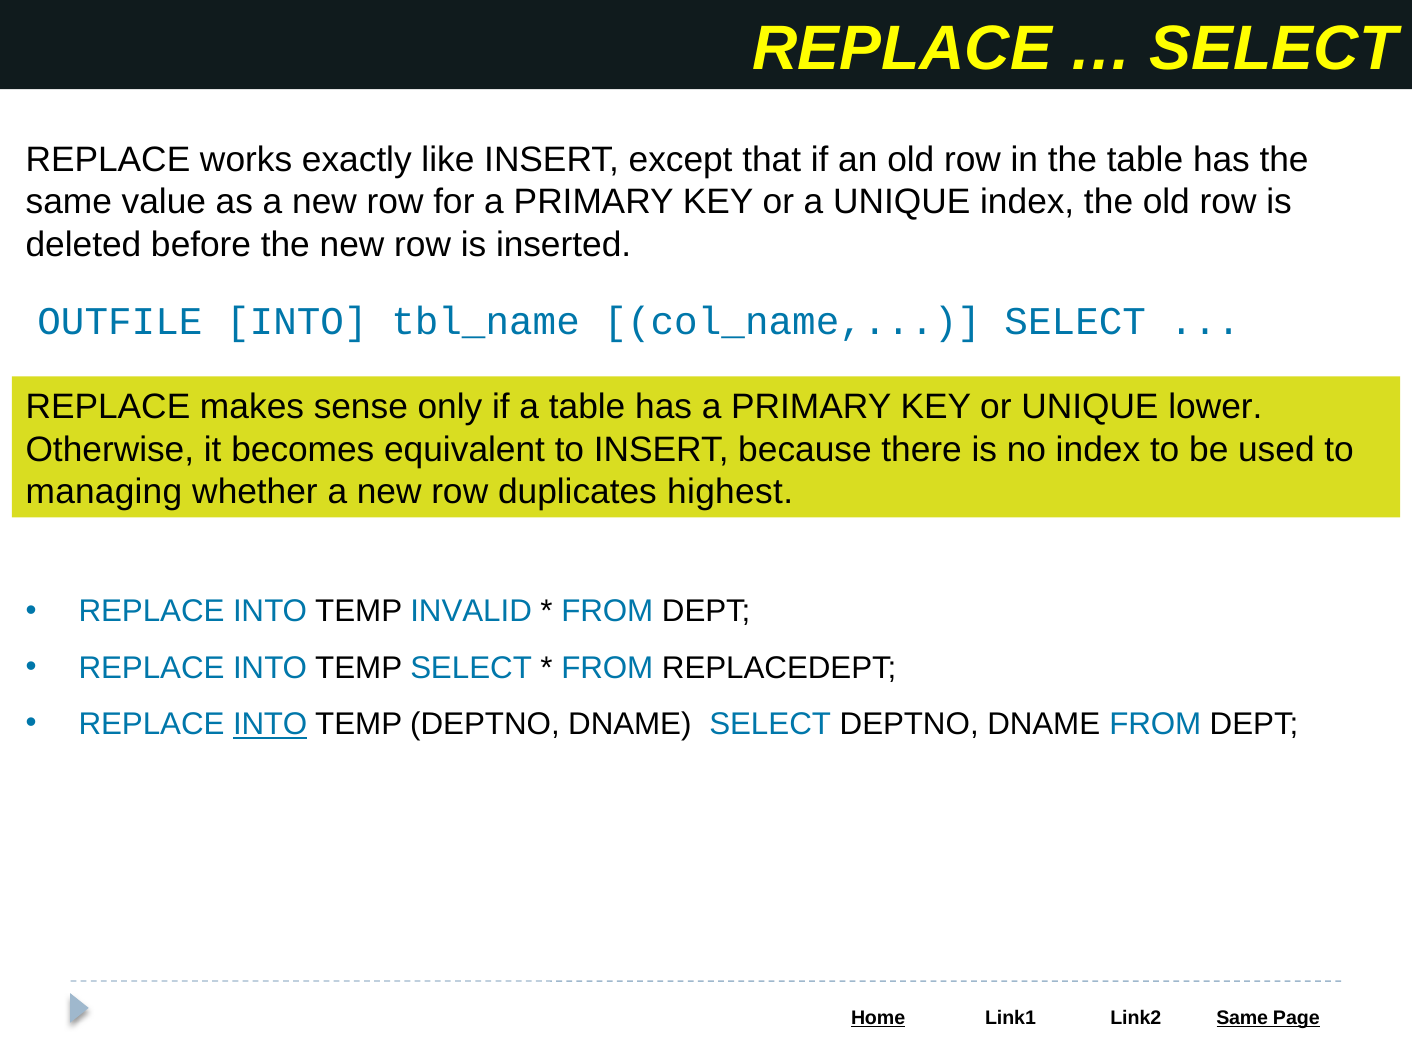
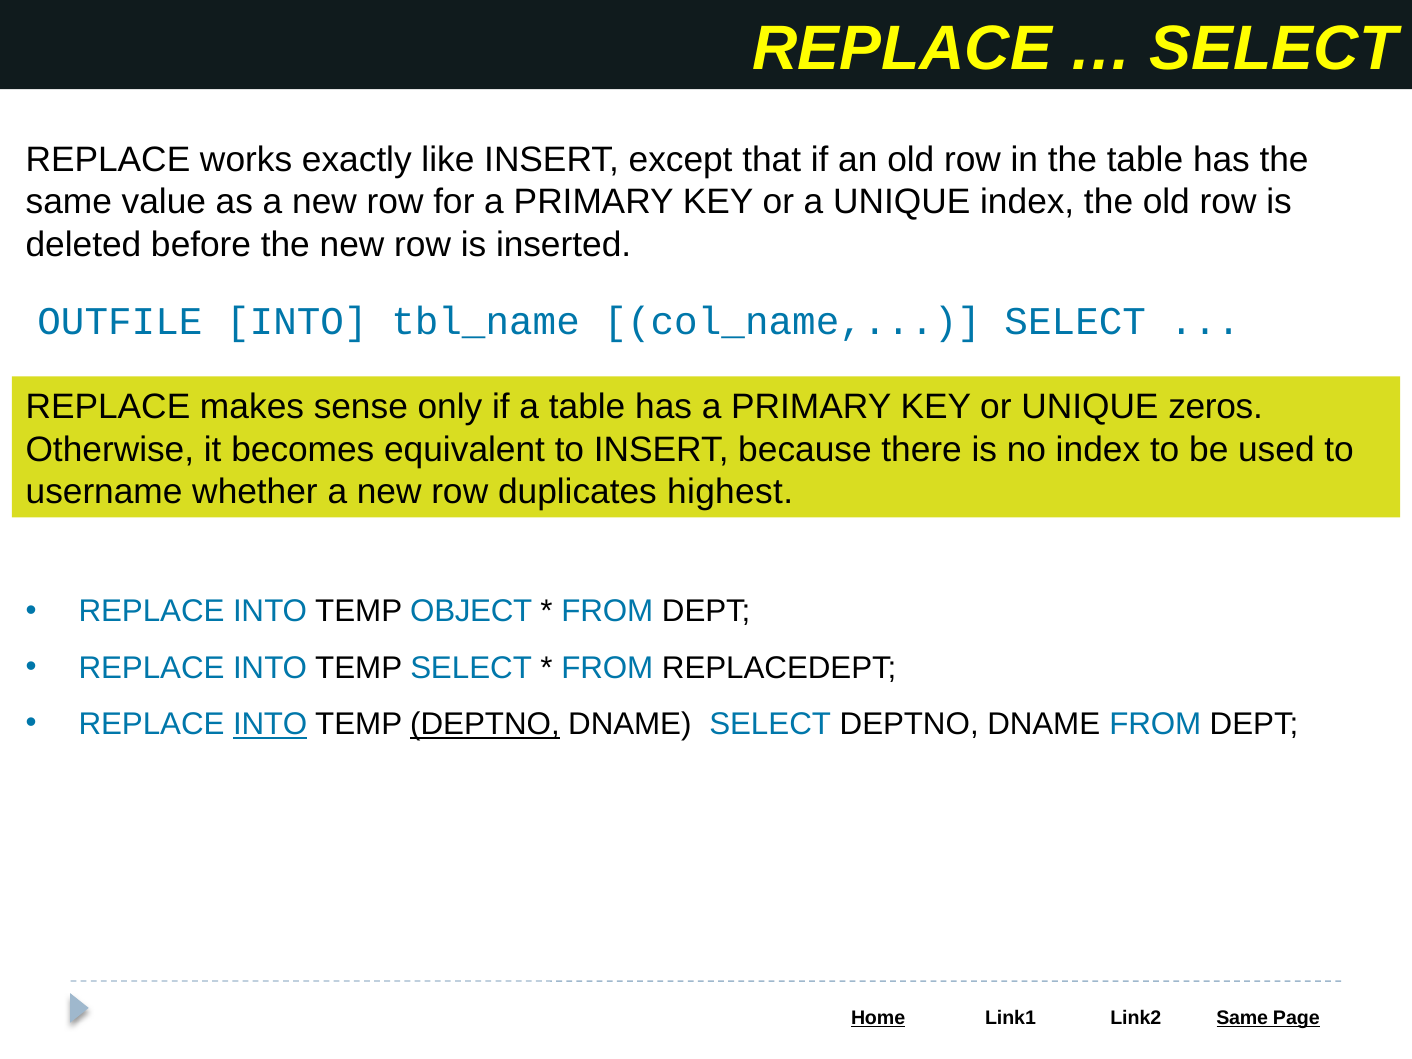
lower: lower -> zeros (1216, 407)
managing: managing -> username (104, 492)
INVALID: INVALID -> OBJECT (471, 612)
DEPTNO underline: none -> present (485, 724)
